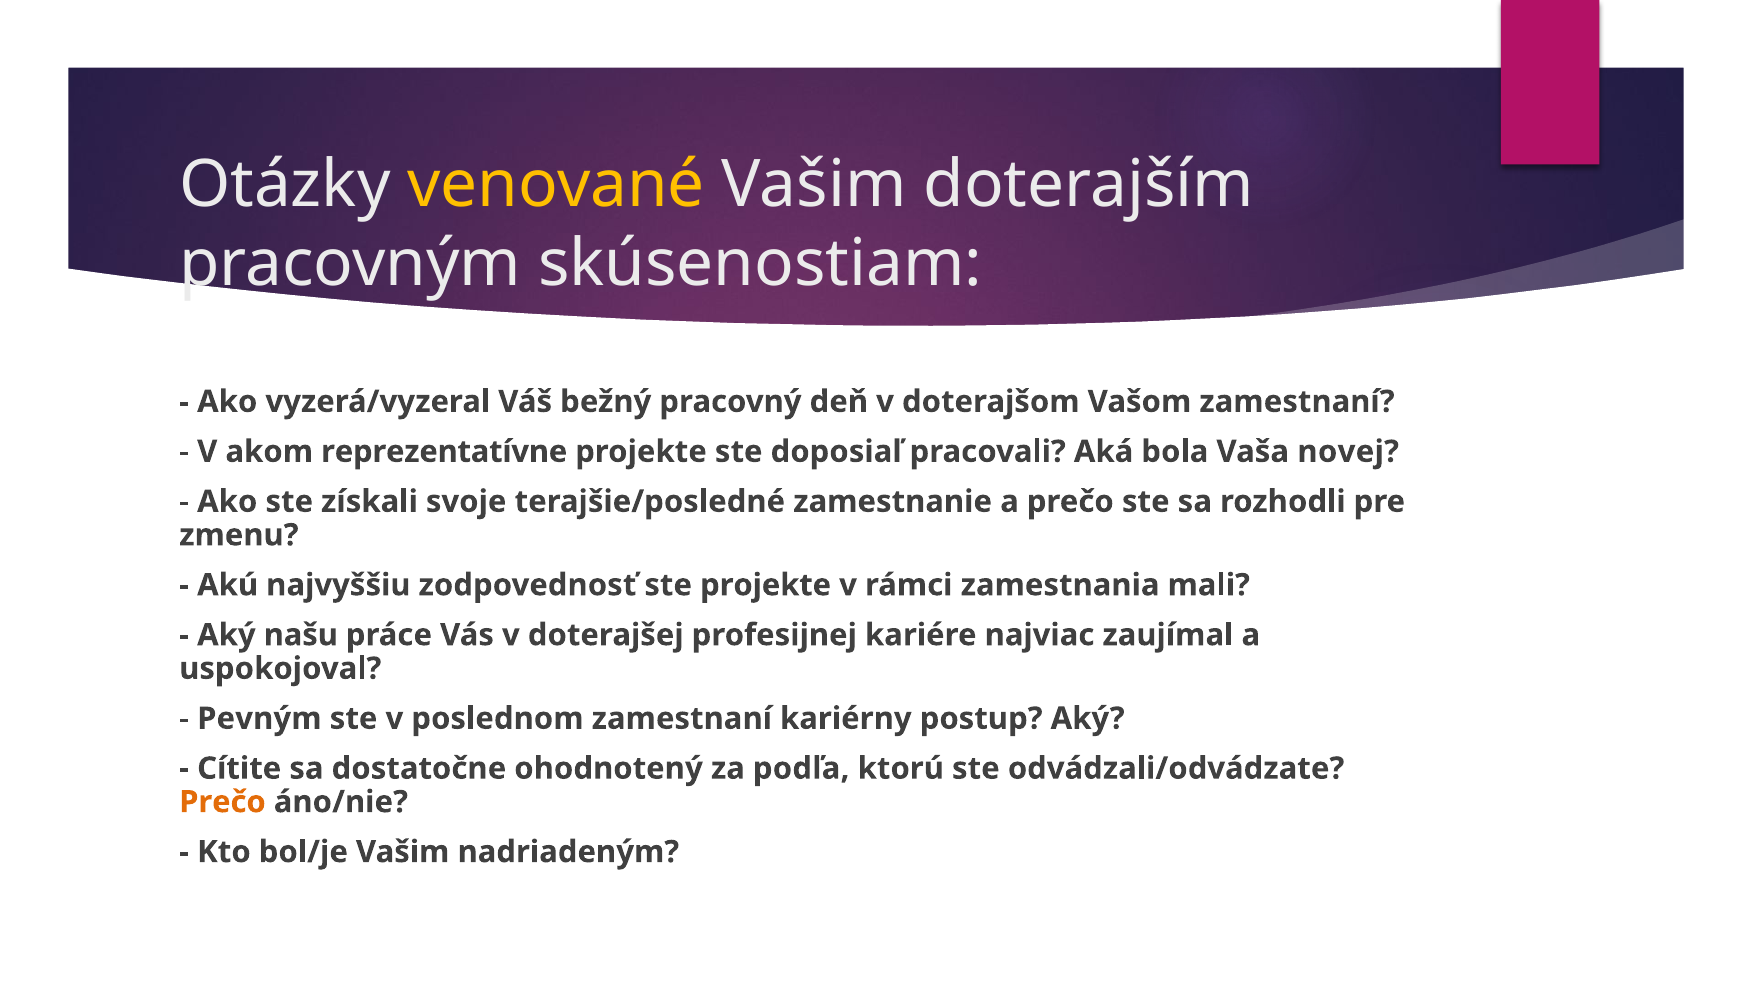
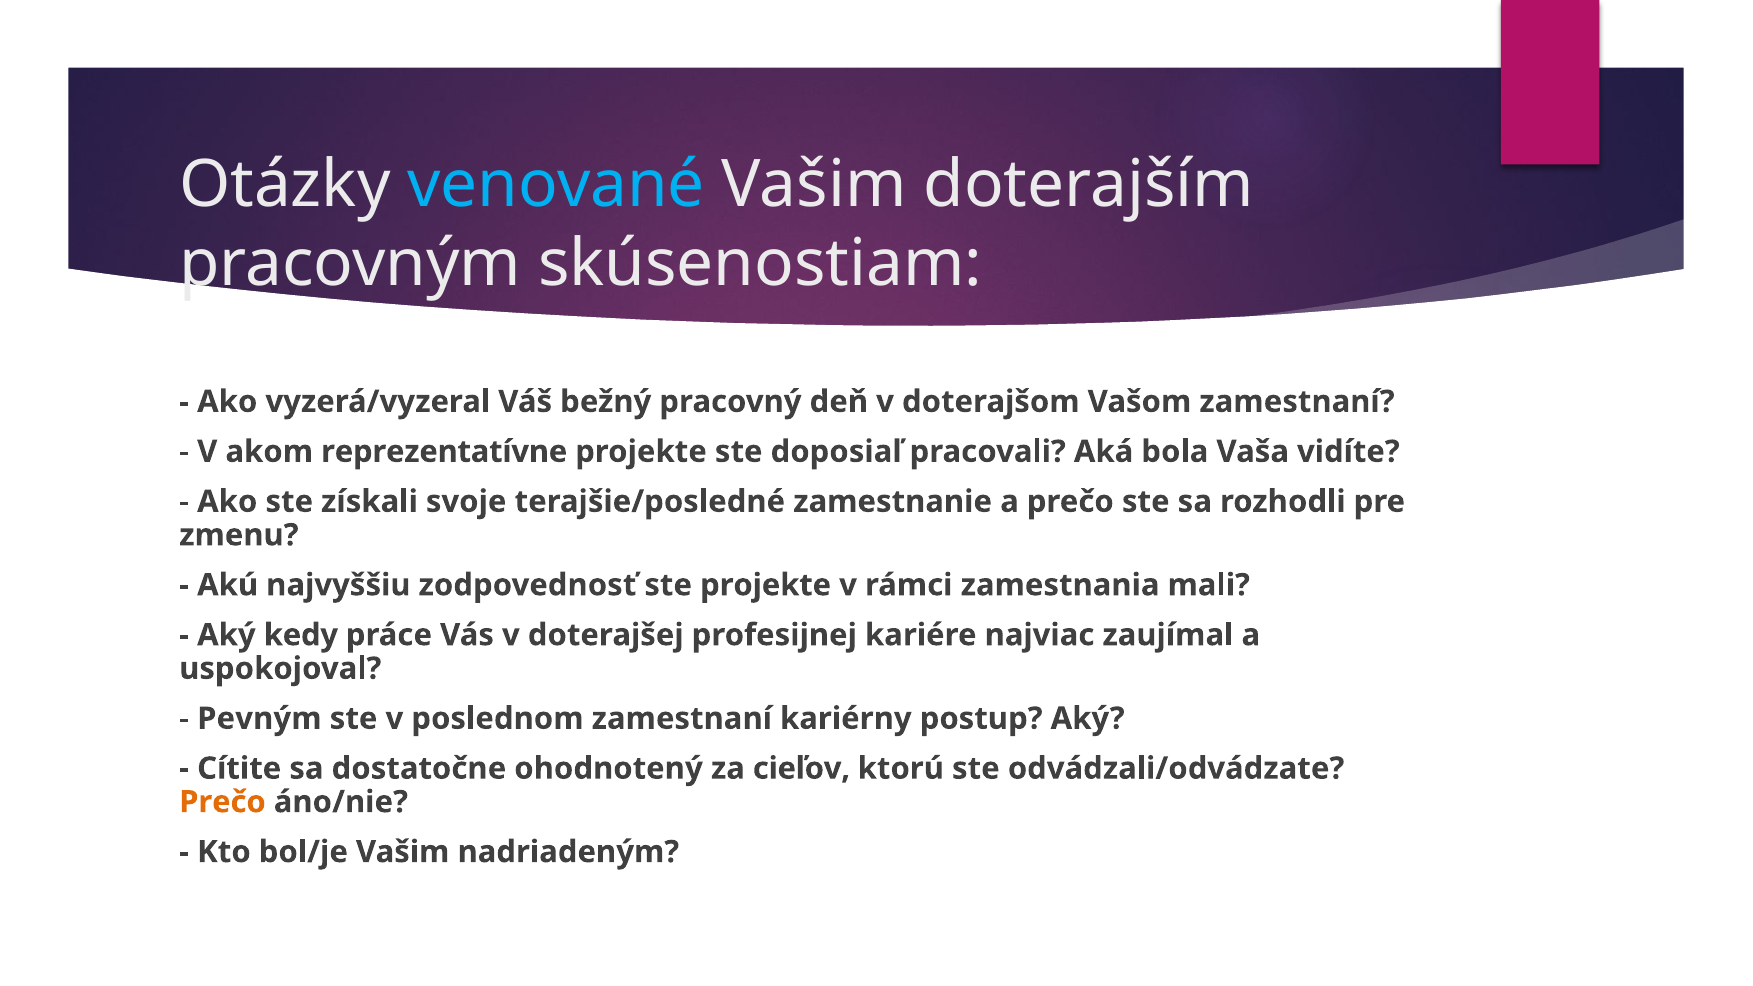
venované colour: yellow -> light blue (556, 185)
novej: novej -> vidíte (1348, 452)
našu: našu -> kedy (301, 635)
podľa: podľa -> cieľov (801, 768)
